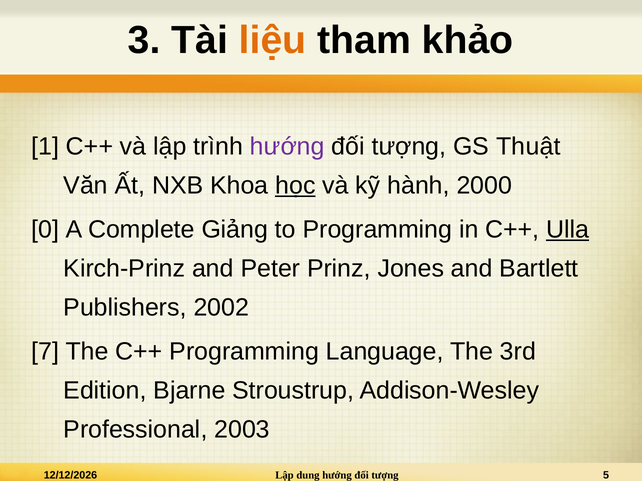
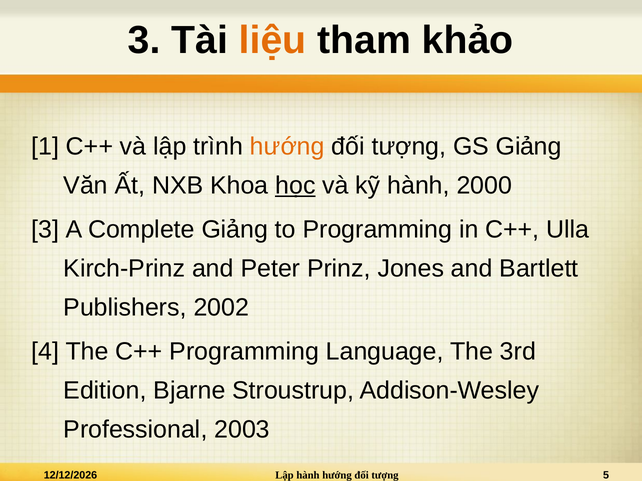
hướng colour: purple -> orange (287, 147)
GS Thuật: Thuật -> Giảng (529, 147)
0: 0 -> 3 (45, 230)
Ulla underline: present -> none (568, 230)
7: 7 -> 4 (45, 352)
Lập dung: dung -> hành (308, 476)
